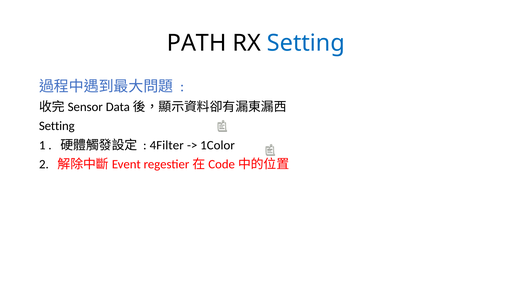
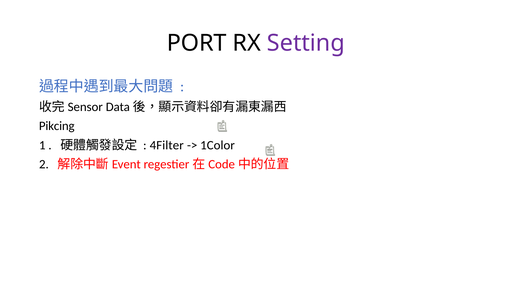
PATH: PATH -> PORT (197, 43)
Setting colour: blue -> purple (306, 43)
Setting: Setting -> Pikcing (57, 126)
